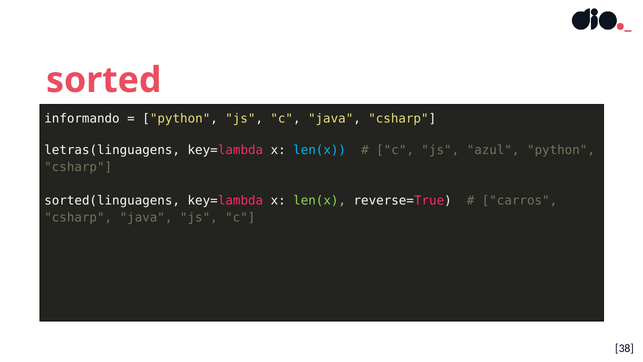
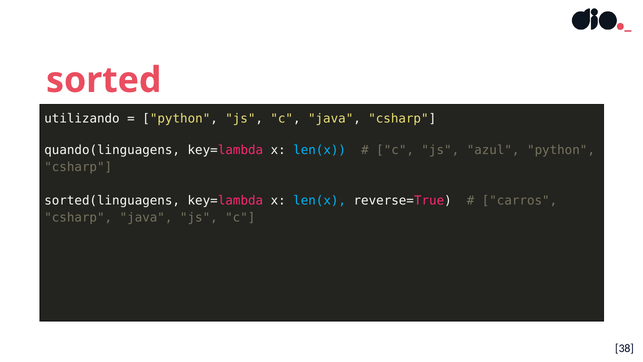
informando: informando -> utilizando (82, 118)
letras(linguagens: letras(linguagens -> quando(linguagens (112, 150)
len(x colour: light green -> light blue (320, 201)
